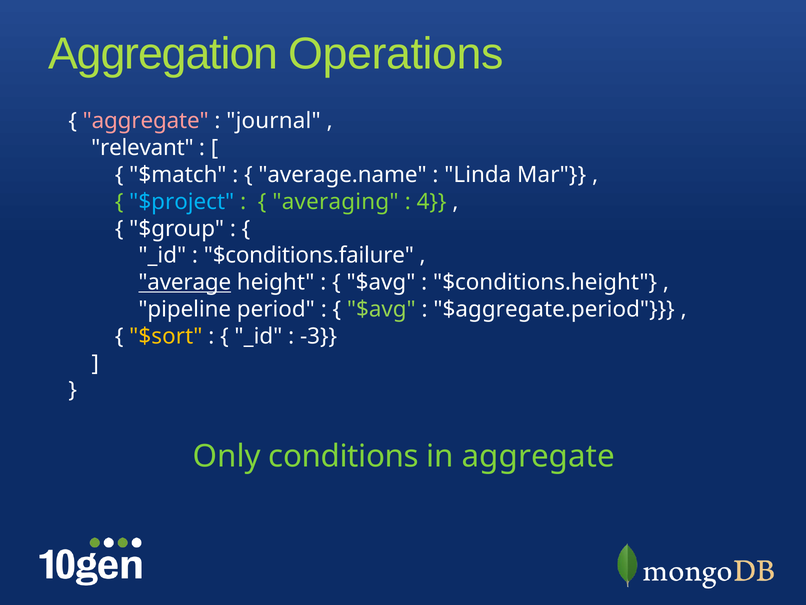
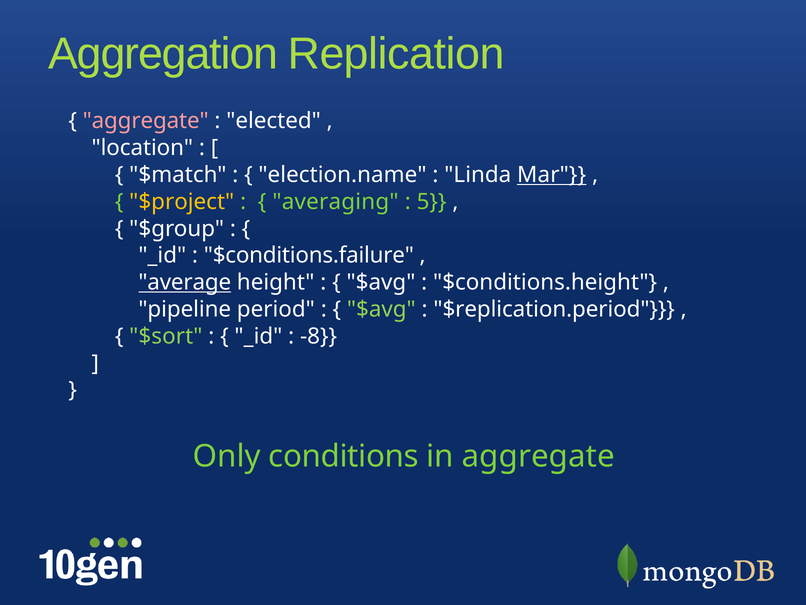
Operations: Operations -> Replication (396, 54)
journal: journal -> elected (274, 121)
relevant: relevant -> location (142, 148)
average.name: average.name -> election.name (342, 175)
Mar underline: none -> present (552, 175)
$project colour: light blue -> yellow (182, 202)
4: 4 -> 5 (432, 202)
$aggregate.period: $aggregate.period -> $replication.period (554, 309)
$sort colour: yellow -> light green (166, 336)
-3: -3 -> -8 (319, 336)
